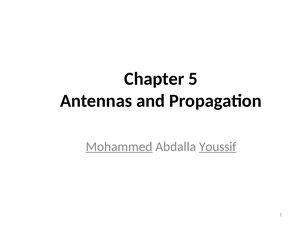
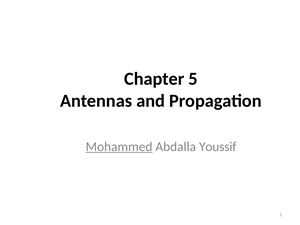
Youssif underline: present -> none (218, 147)
